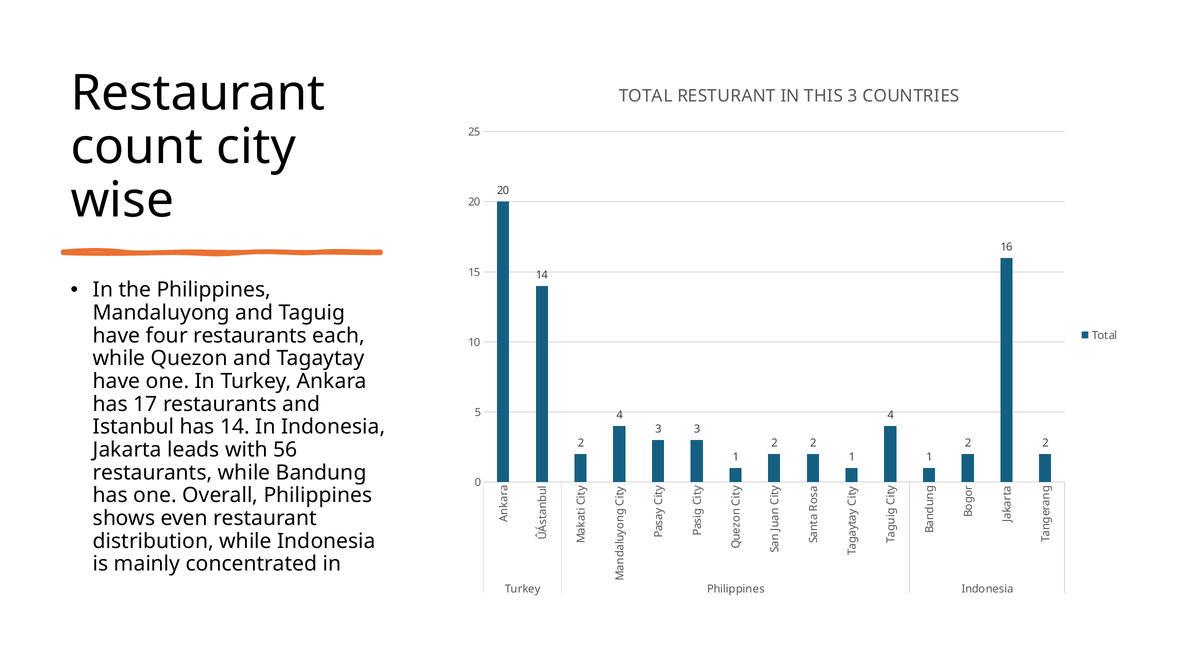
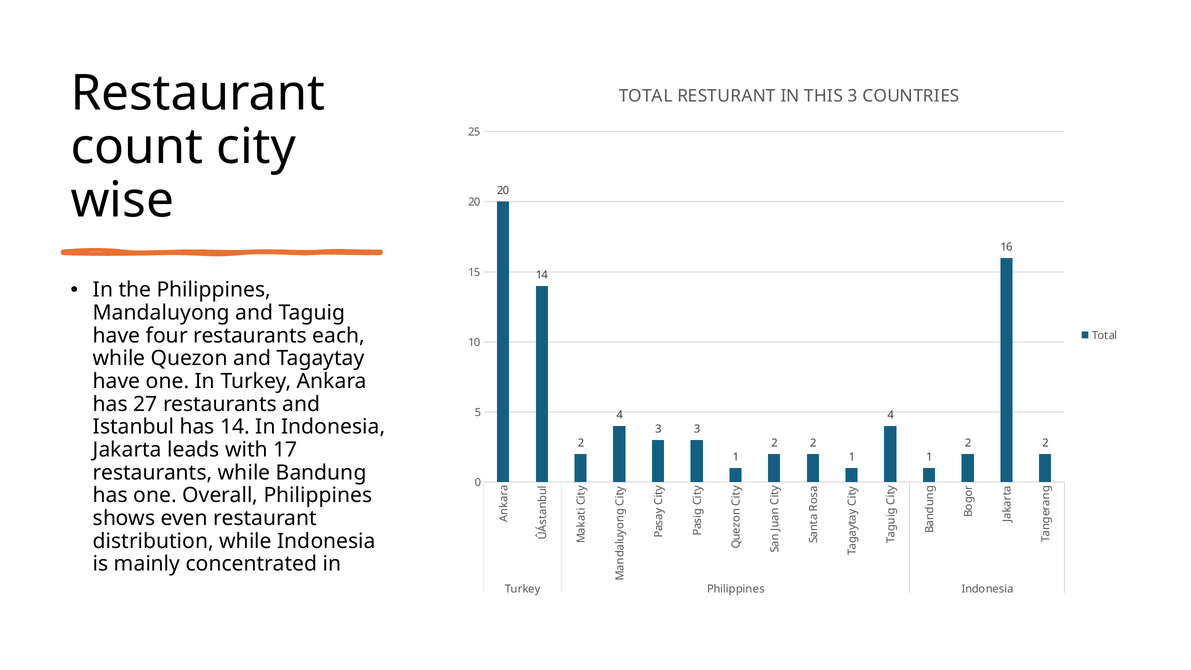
17: 17 -> 27 (145, 404)
56: 56 -> 17 (285, 450)
